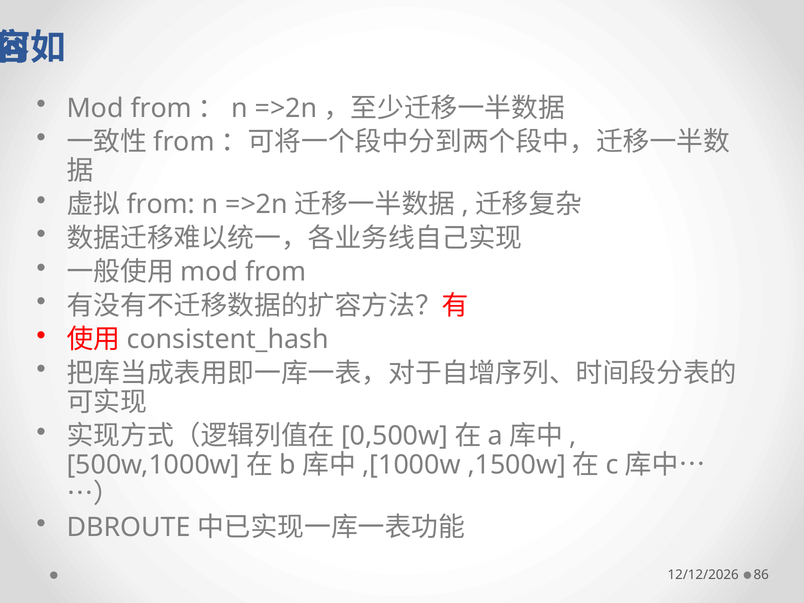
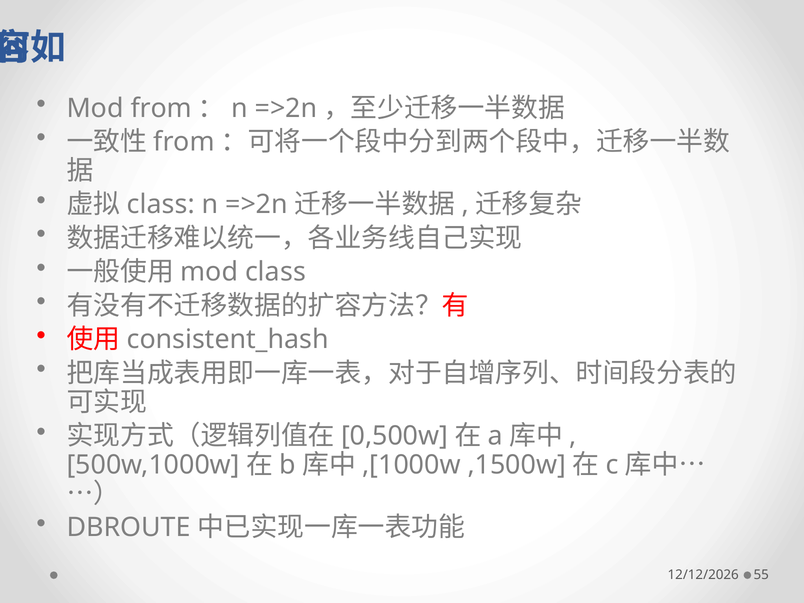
from: from -> class (161, 205)
from: from -> class (275, 272)
86: 86 -> 55 (761, 575)
